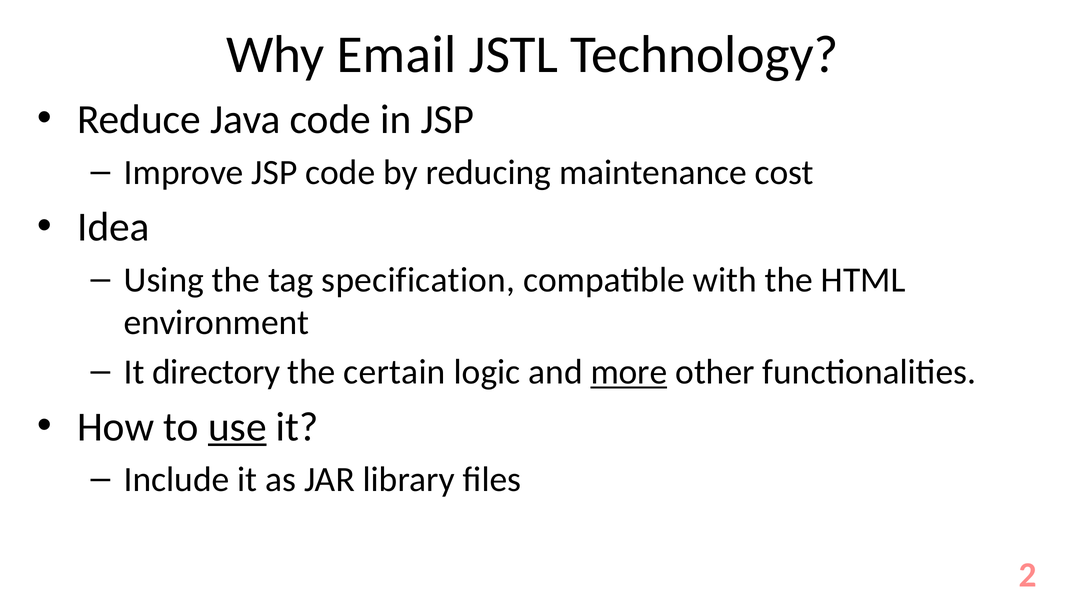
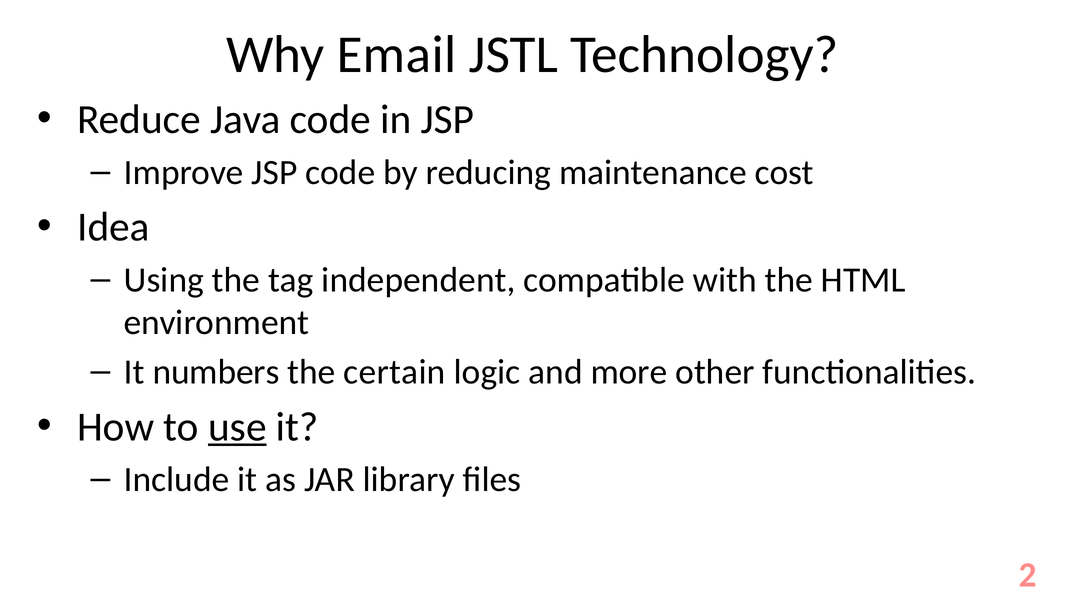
specification: specification -> independent (418, 280)
directory: directory -> numbers (216, 372)
more underline: present -> none (629, 372)
